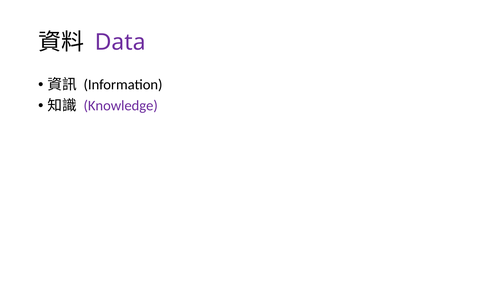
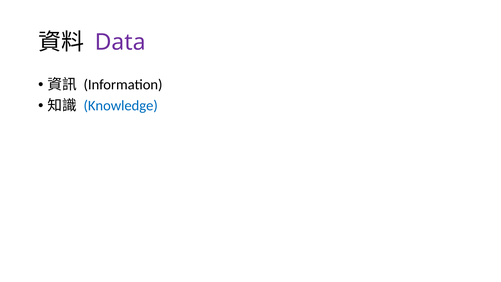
Knowledge colour: purple -> blue (121, 106)
